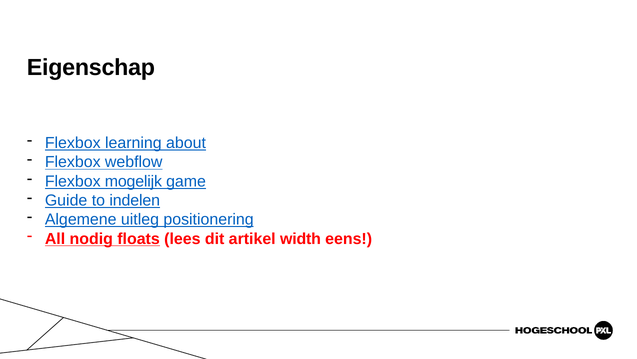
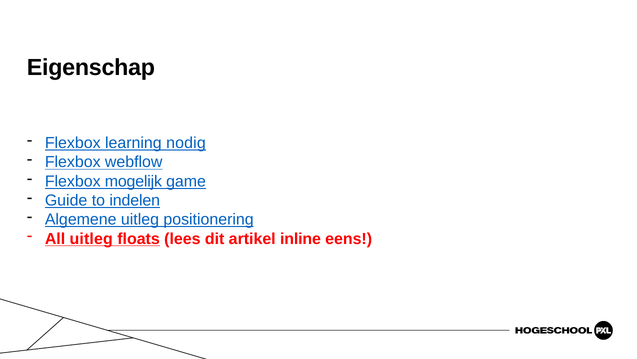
about: about -> nodig (186, 143)
All nodig: nodig -> uitleg (91, 238)
width: width -> inline (300, 238)
